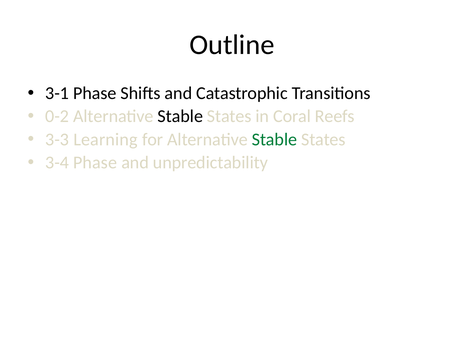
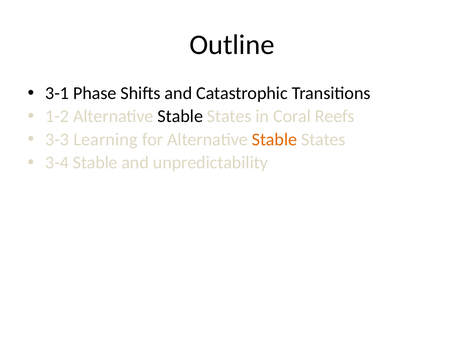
0-2: 0-2 -> 1-2 (57, 116)
Stable colour: green -> orange (274, 139)
3-4 Phase: Phase -> Stable (95, 162)
